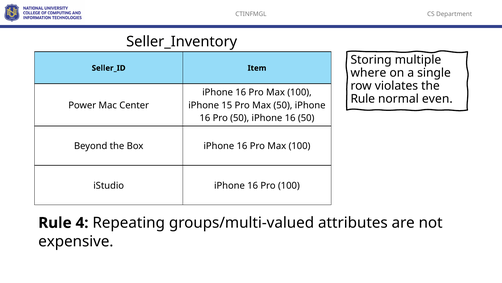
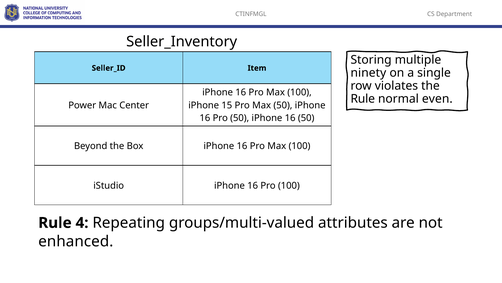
where: where -> ninety (368, 73)
expensive: expensive -> enhanced (76, 241)
